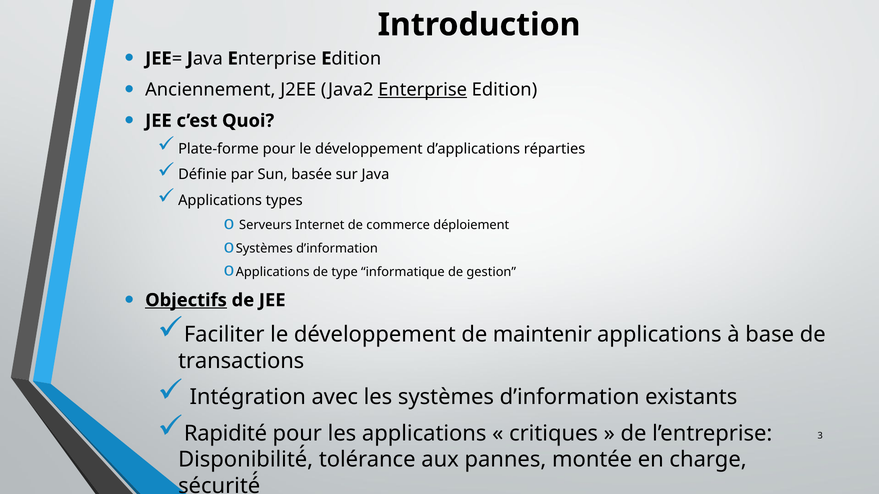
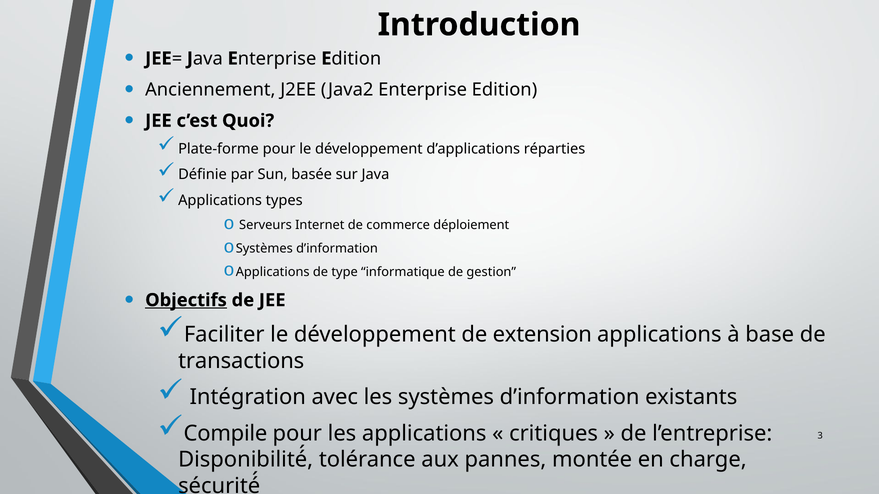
Enterprise underline: present -> none (423, 90)
maintenir: maintenir -> extension (542, 335)
Rapidité: Rapidité -> Compile (225, 434)
